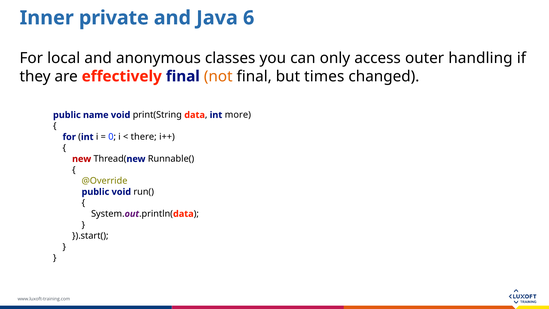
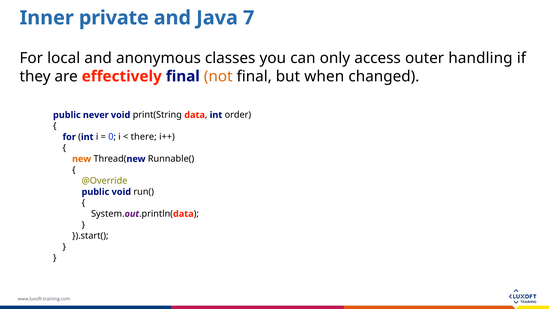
Java 6: 6 -> 7 (249, 18)
times: times -> when (324, 76)
name: name -> never (96, 115)
more: more -> order (238, 115)
new colour: red -> orange (82, 159)
